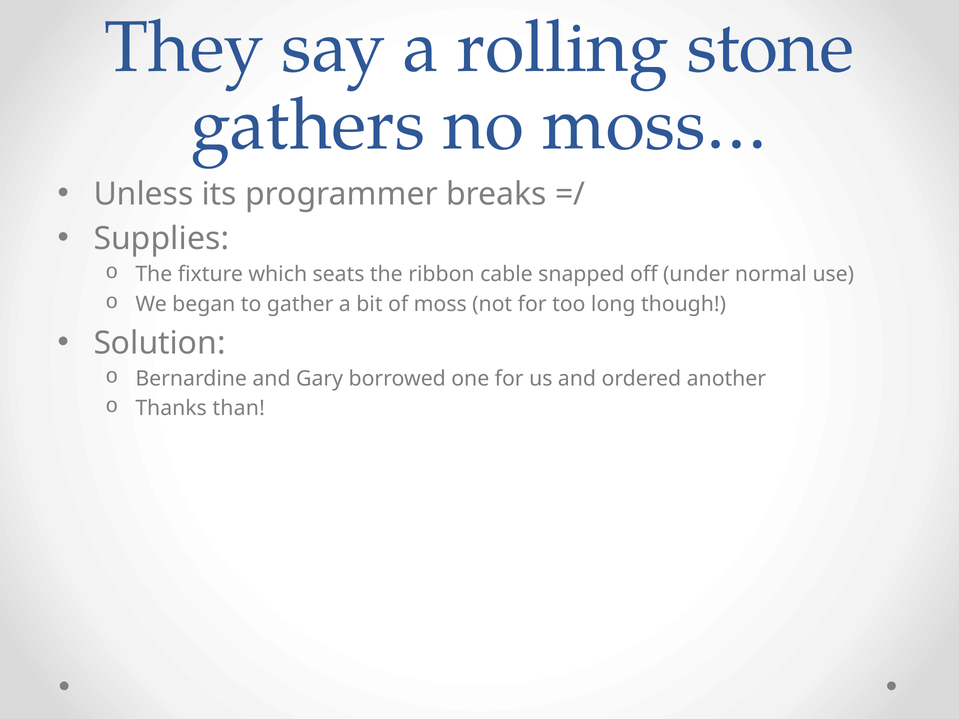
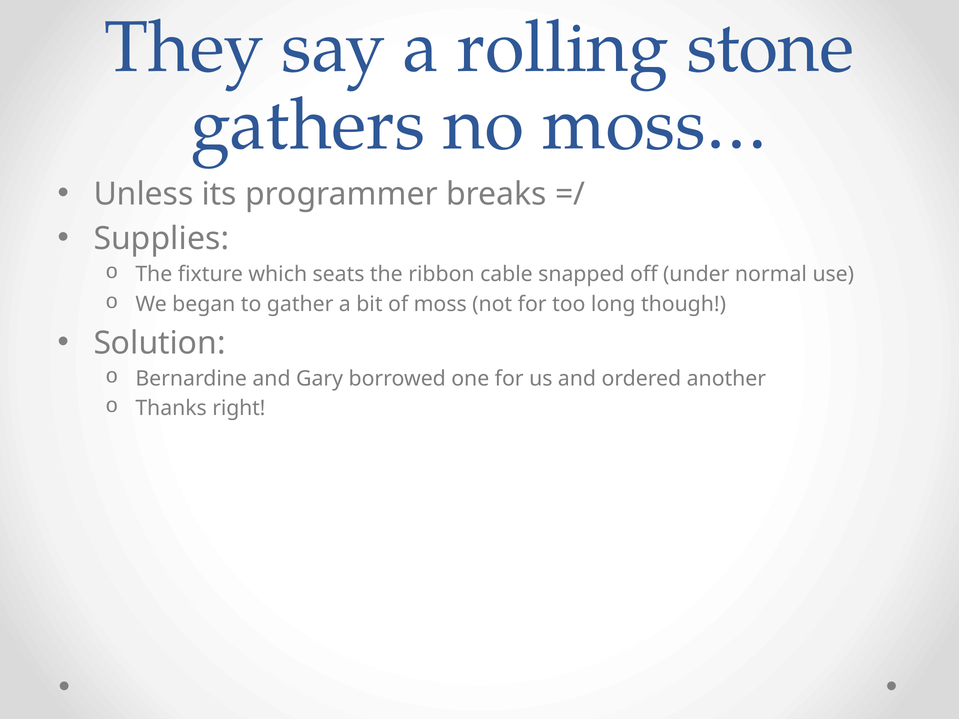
than: than -> right (239, 408)
